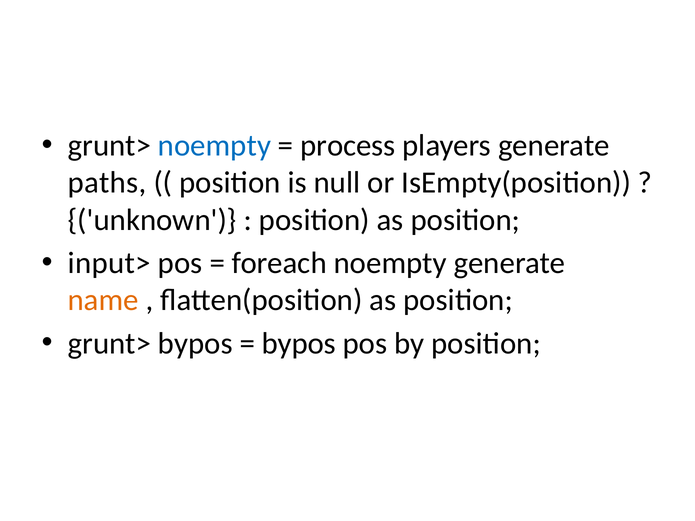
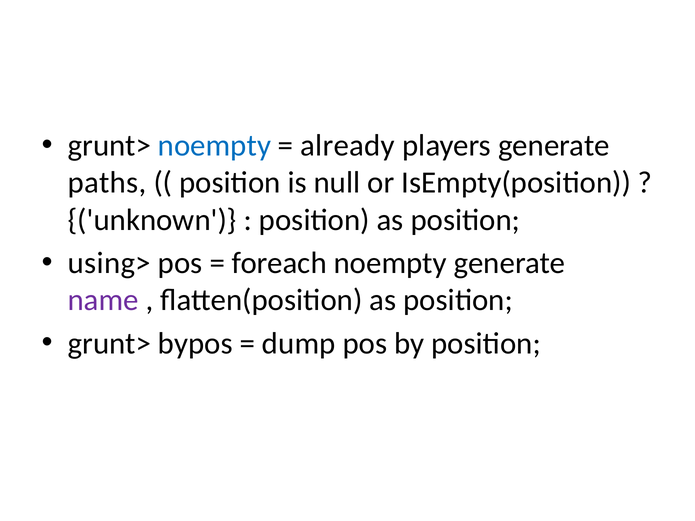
process: process -> already (348, 146)
input>: input> -> using> (109, 263)
name colour: orange -> purple (103, 300)
bypos: bypos -> dump (299, 344)
